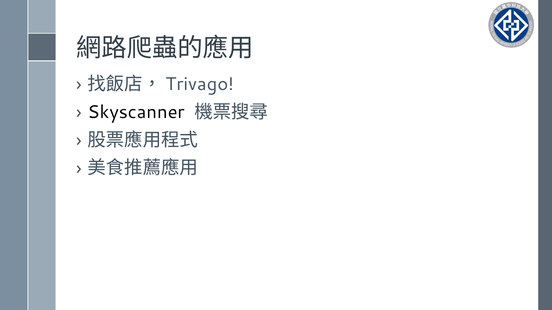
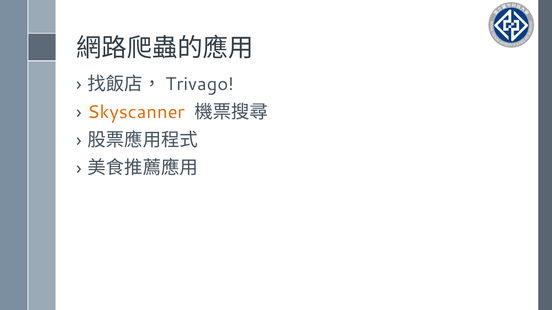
Skyscanner colour: black -> orange (136, 112)
